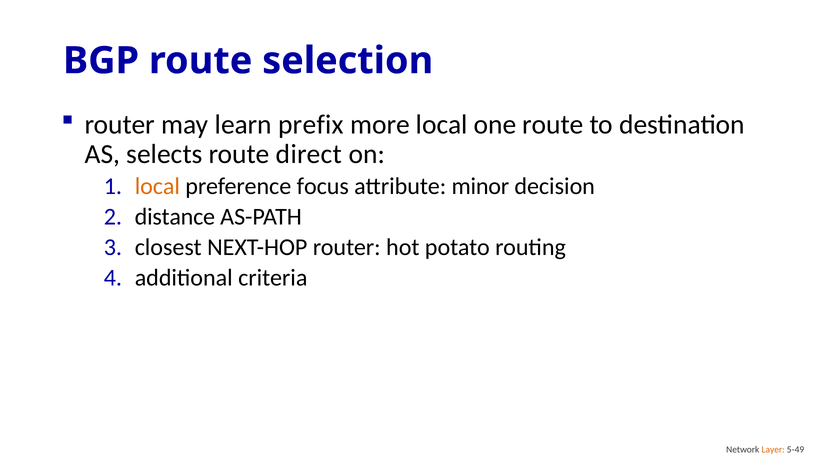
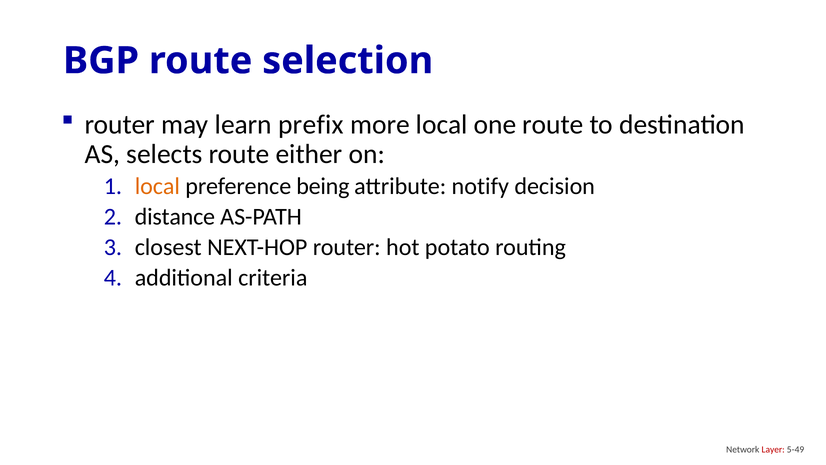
direct: direct -> either (309, 154)
focus: focus -> being (323, 186)
minor: minor -> notify (480, 186)
Layer colour: orange -> red (773, 449)
